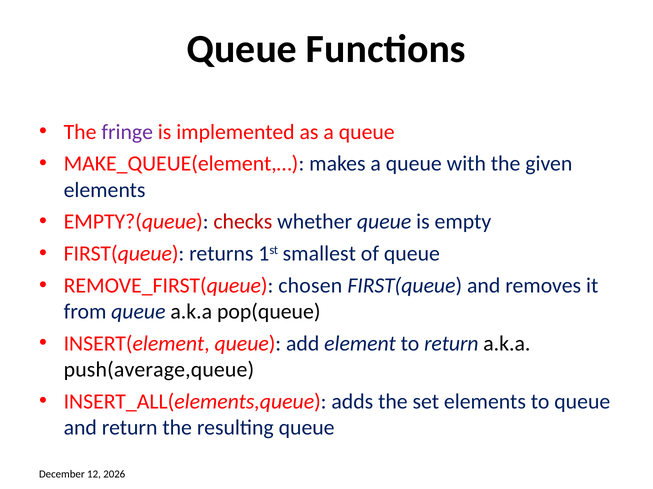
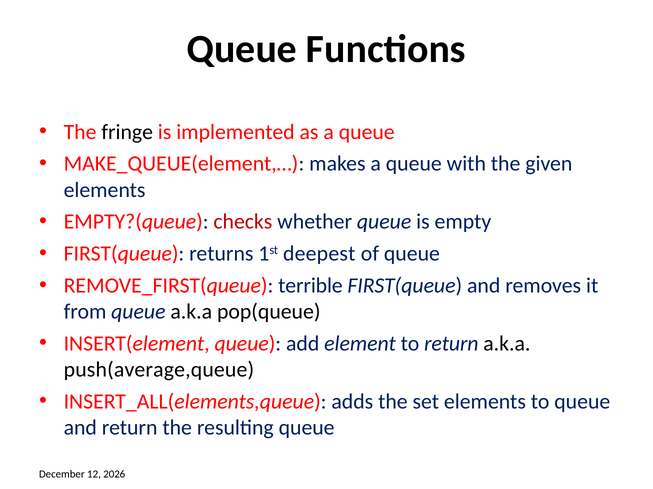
fringe colour: purple -> black (127, 132)
smallest: smallest -> deepest (319, 254)
chosen: chosen -> terrible (310, 286)
